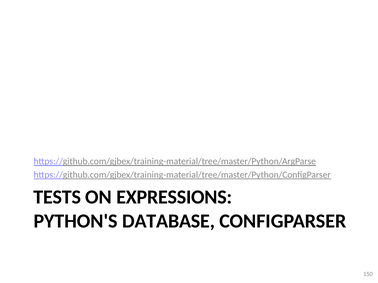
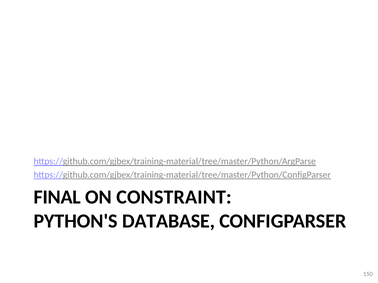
TESTS: TESTS -> FINAL (57, 197)
EXPRESSIONS: EXPRESSIONS -> CONSTRAINT (174, 197)
